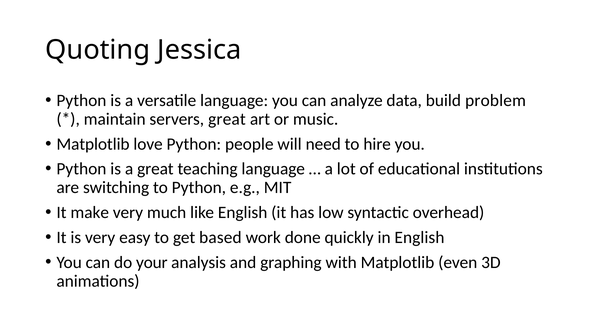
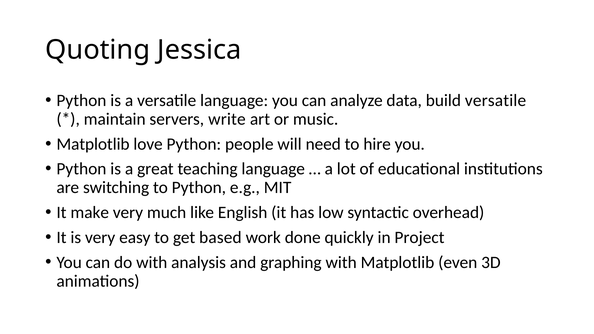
build problem: problem -> versatile (496, 100)
servers great: great -> write (227, 119)
in English: English -> Project (419, 237)
do your: your -> with (152, 262)
